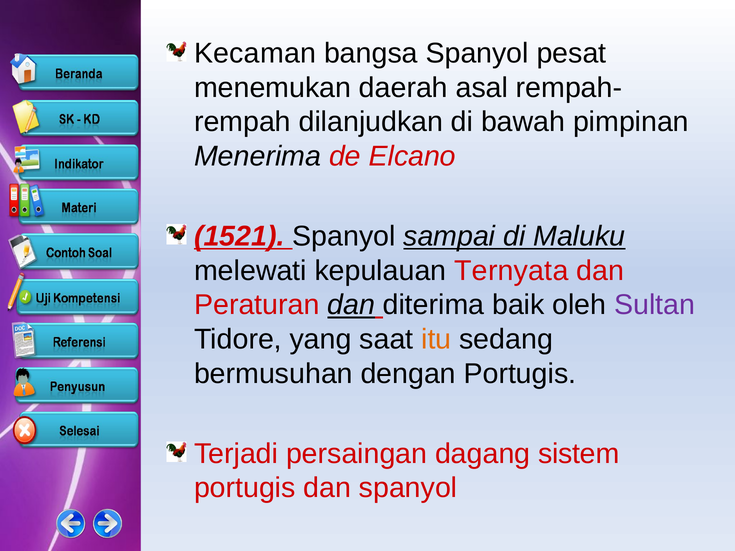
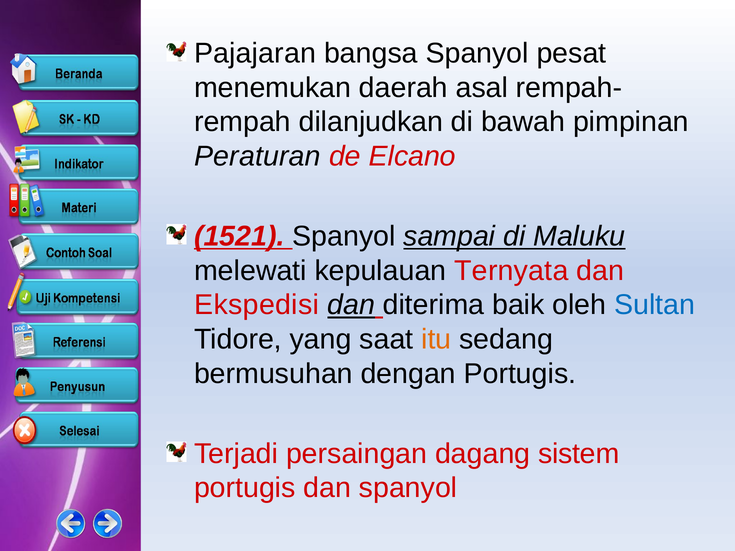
Kecaman: Kecaman -> Pajajaran (255, 53)
Menerima: Menerima -> Peraturan (257, 156)
Peraturan: Peraturan -> Ekspedisi (257, 305)
Sultan colour: purple -> blue (655, 305)
